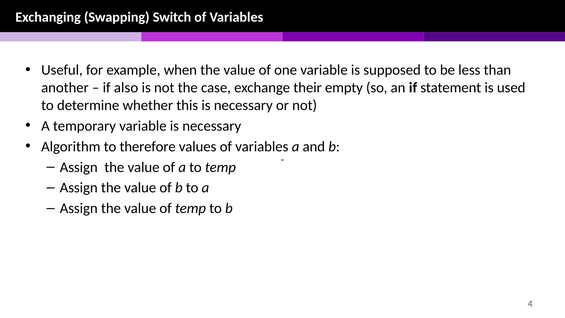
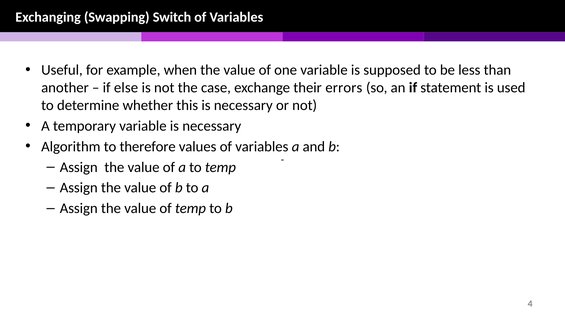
also: also -> else (126, 88)
empty: empty -> errors (344, 88)
